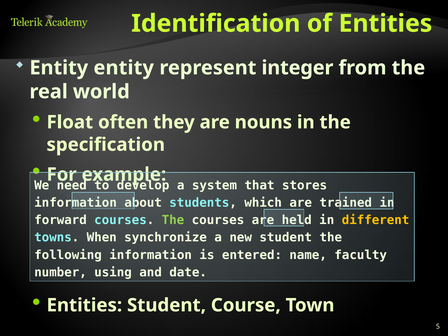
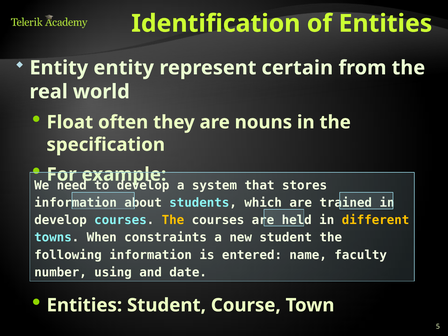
integer: integer -> certain (297, 68)
forward: forward -> develop (61, 220)
The colour: light green -> yellow (173, 220)
synchronize: synchronize -> constraints (166, 238)
